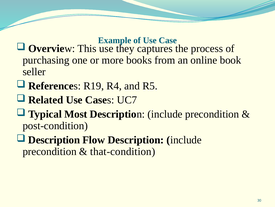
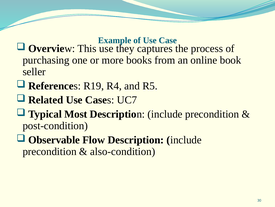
Description: Description -> Observable (54, 139)
that-condition: that-condition -> also-condition (123, 151)
